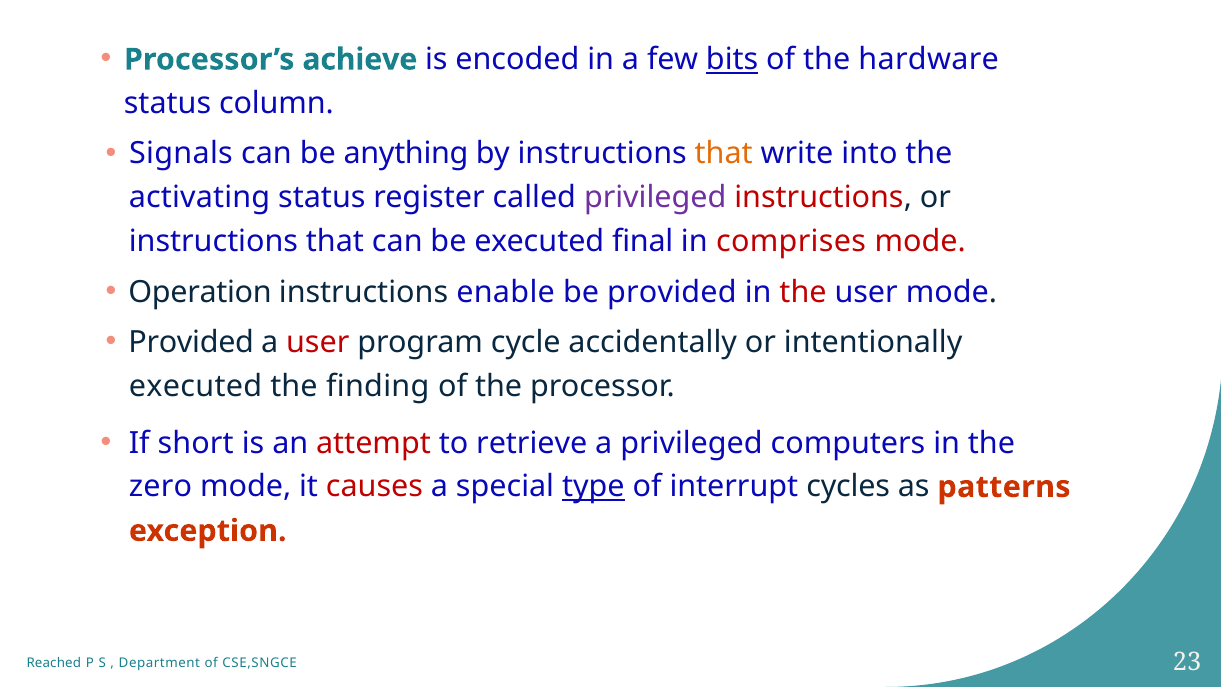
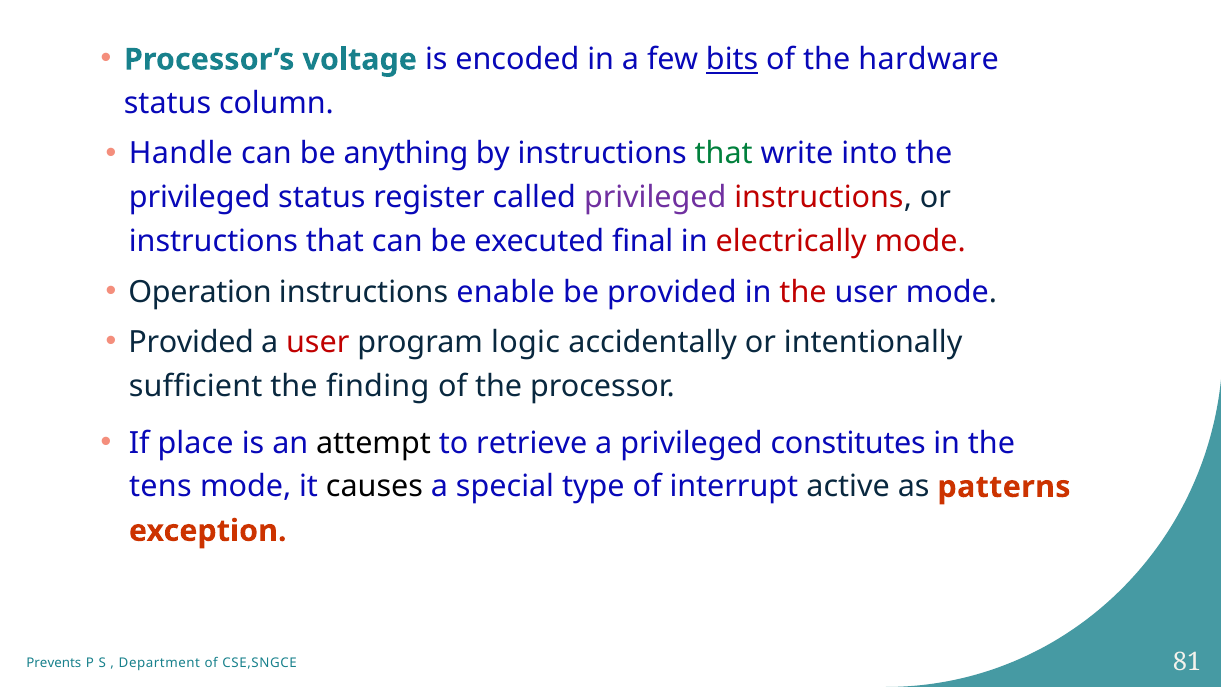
achieve: achieve -> voltage (360, 59)
Signals: Signals -> Handle (181, 154)
that colour: orange -> green (724, 154)
activating: activating -> privileged (200, 198)
comprises: comprises -> electrically (791, 242)
cycle: cycle -> logic (526, 342)
executed: executed -> sufficient (196, 386)
short: short -> place (196, 443)
attempt colour: red -> black (373, 443)
computers: computers -> constitutes (848, 443)
zero: zero -> tens (160, 487)
causes colour: red -> black (374, 487)
type underline: present -> none (593, 487)
cycles: cycles -> active (848, 487)
Reached: Reached -> Prevents (54, 663)
23: 23 -> 81 (1187, 662)
